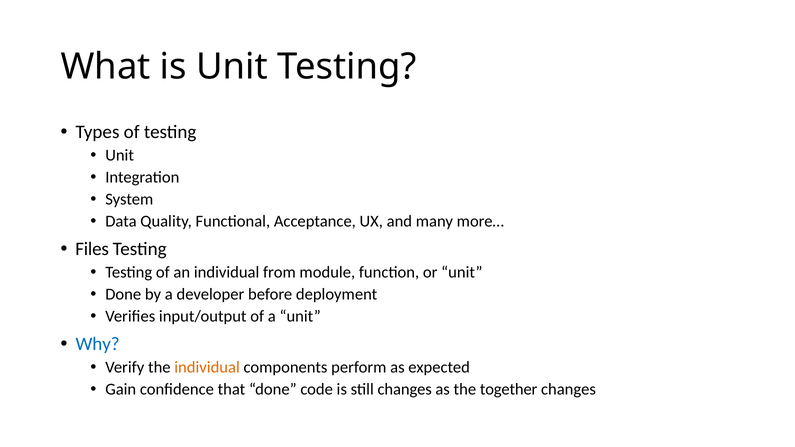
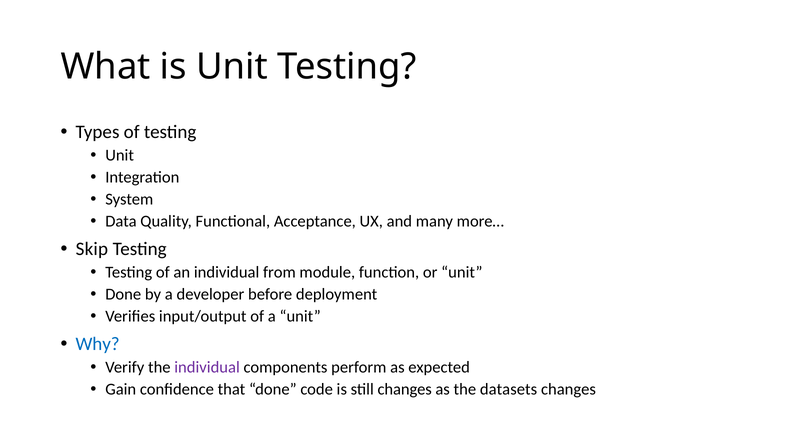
Files: Files -> Skip (92, 249)
individual colour: orange -> purple (207, 367)
together: together -> datasets (509, 389)
